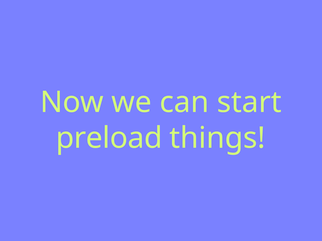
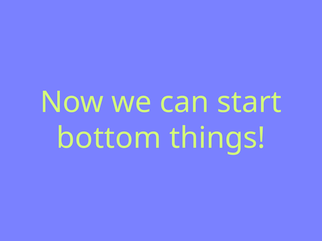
preload: preload -> bottom (109, 138)
